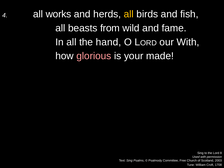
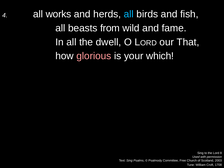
all colour: yellow -> light blue (129, 14)
hand: hand -> dwell (109, 42)
our With: With -> That (188, 42)
made: made -> which (160, 56)
